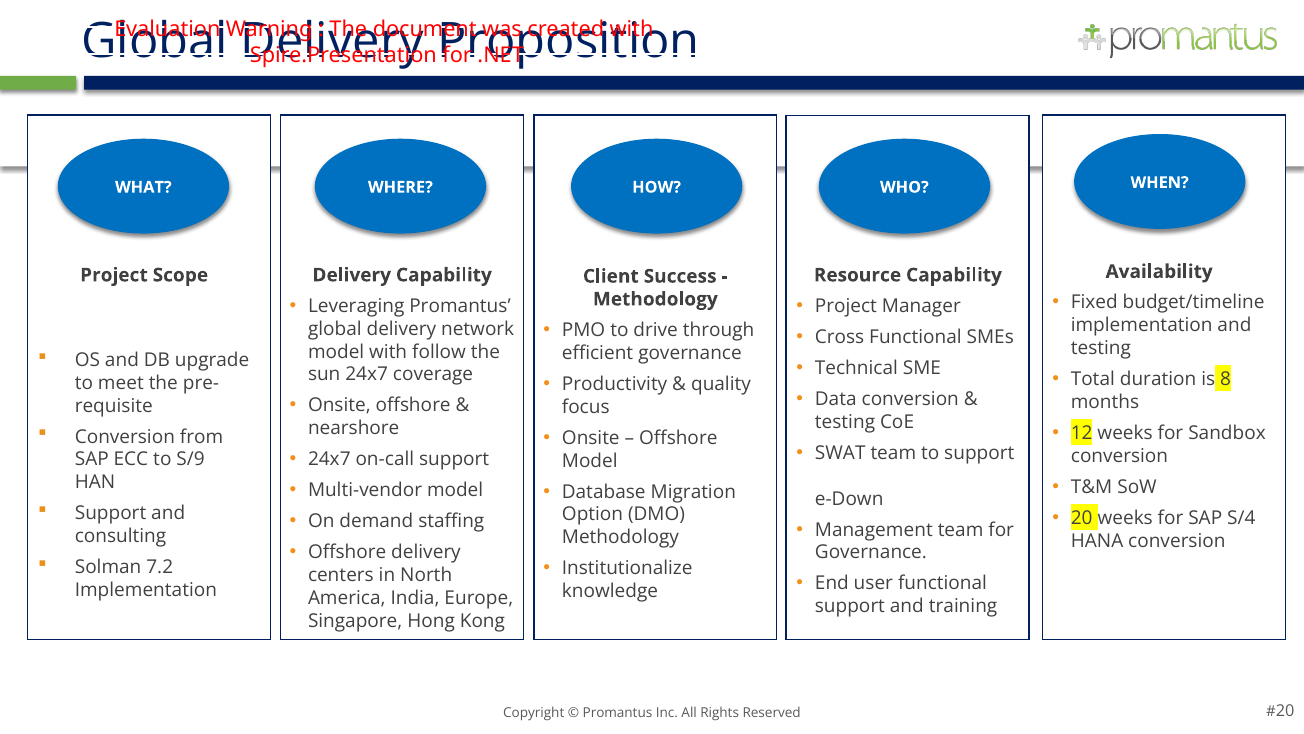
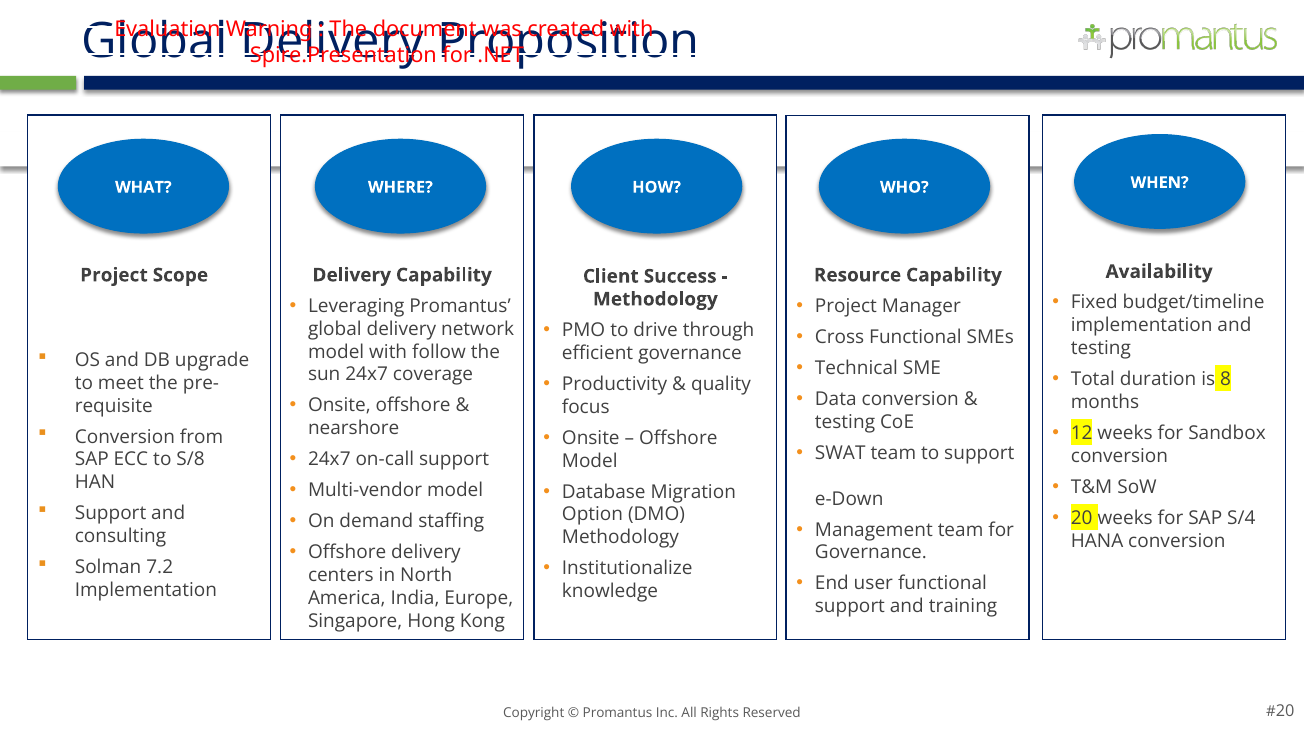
S/9: S/9 -> S/8 (191, 459)
